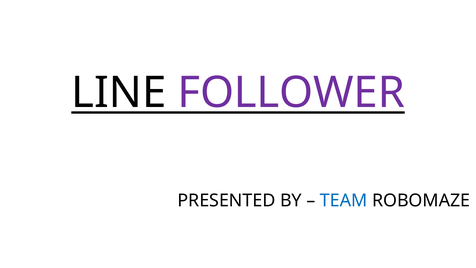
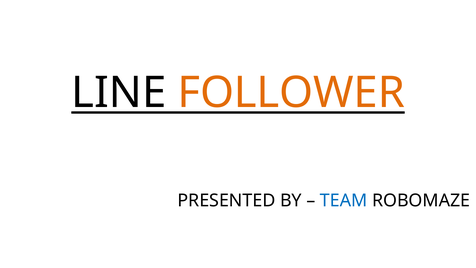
FOLLOWER colour: purple -> orange (291, 93)
